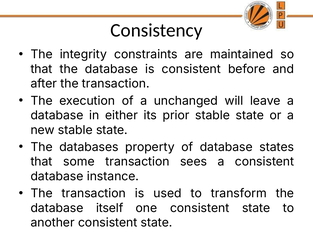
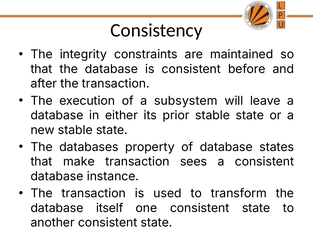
unchanged: unchanged -> subsystem (186, 101)
some: some -> make (79, 162)
